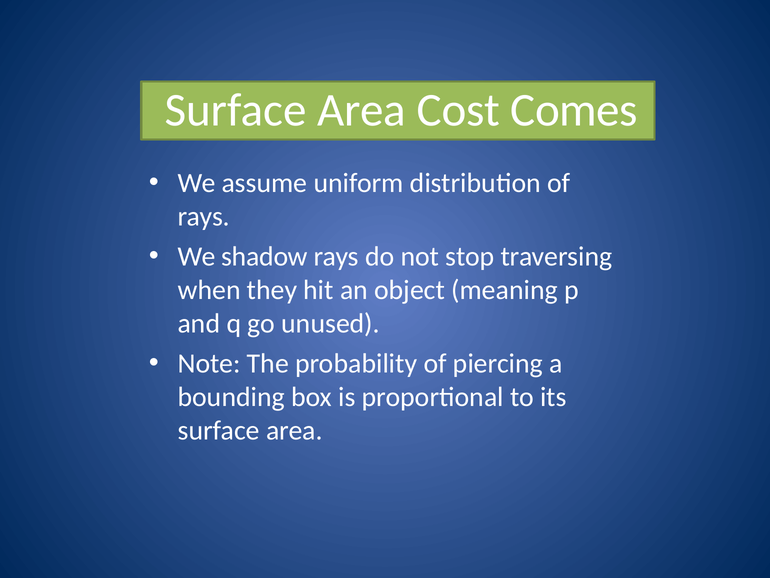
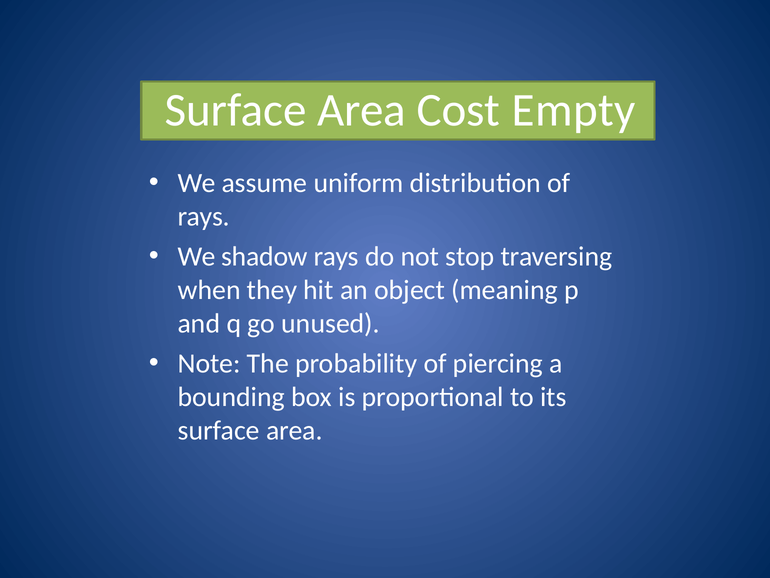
Comes: Comes -> Empty (574, 110)
